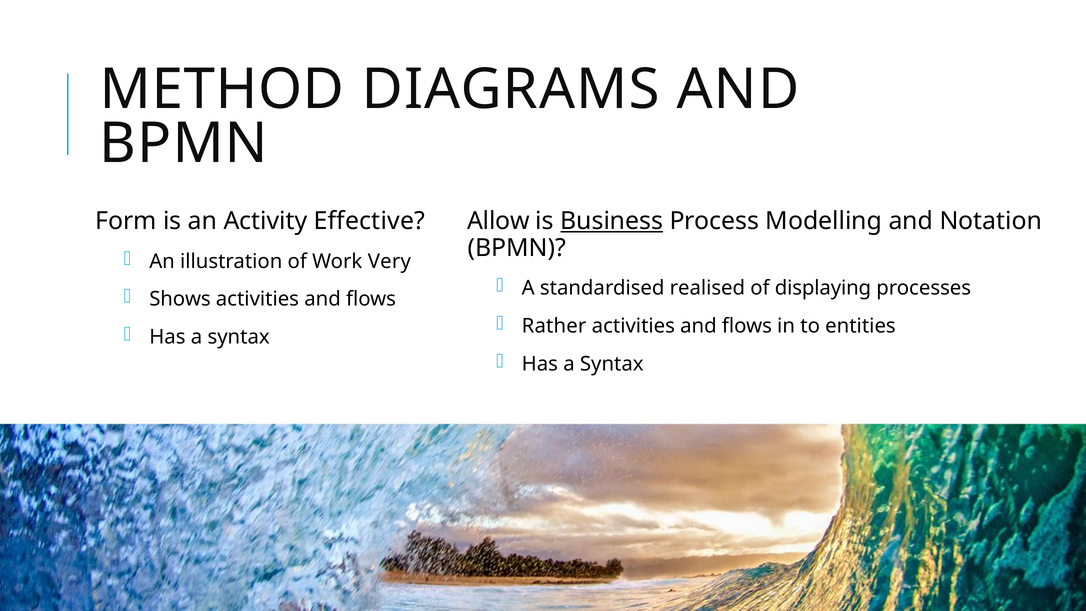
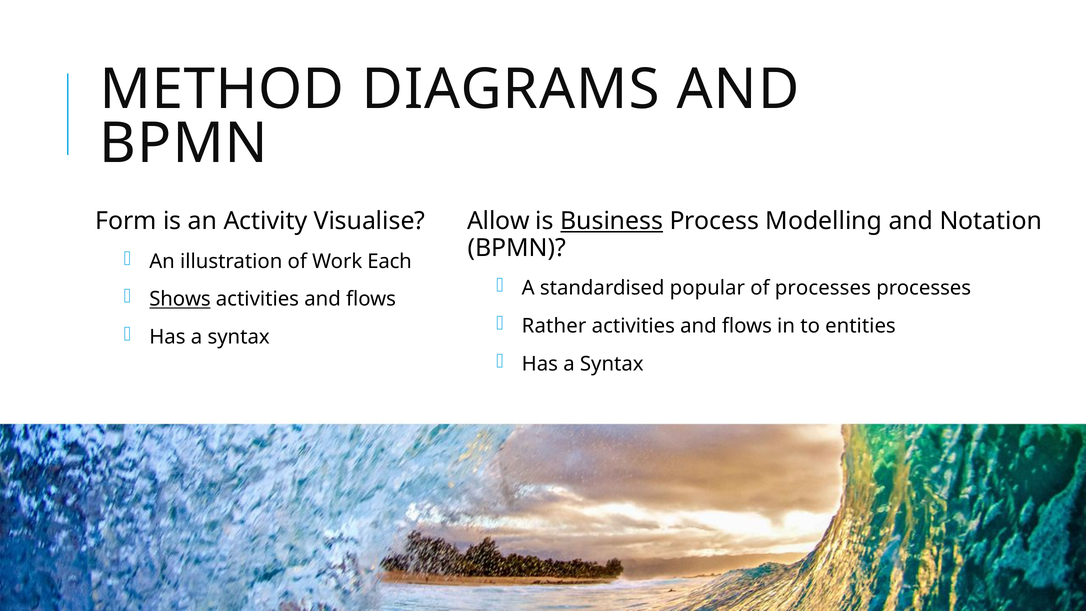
Effective: Effective -> Visualise (369, 221)
Very: Very -> Each (390, 261)
realised: realised -> popular (707, 288)
of displaying: displaying -> processes (823, 288)
Shows underline: none -> present (180, 299)
